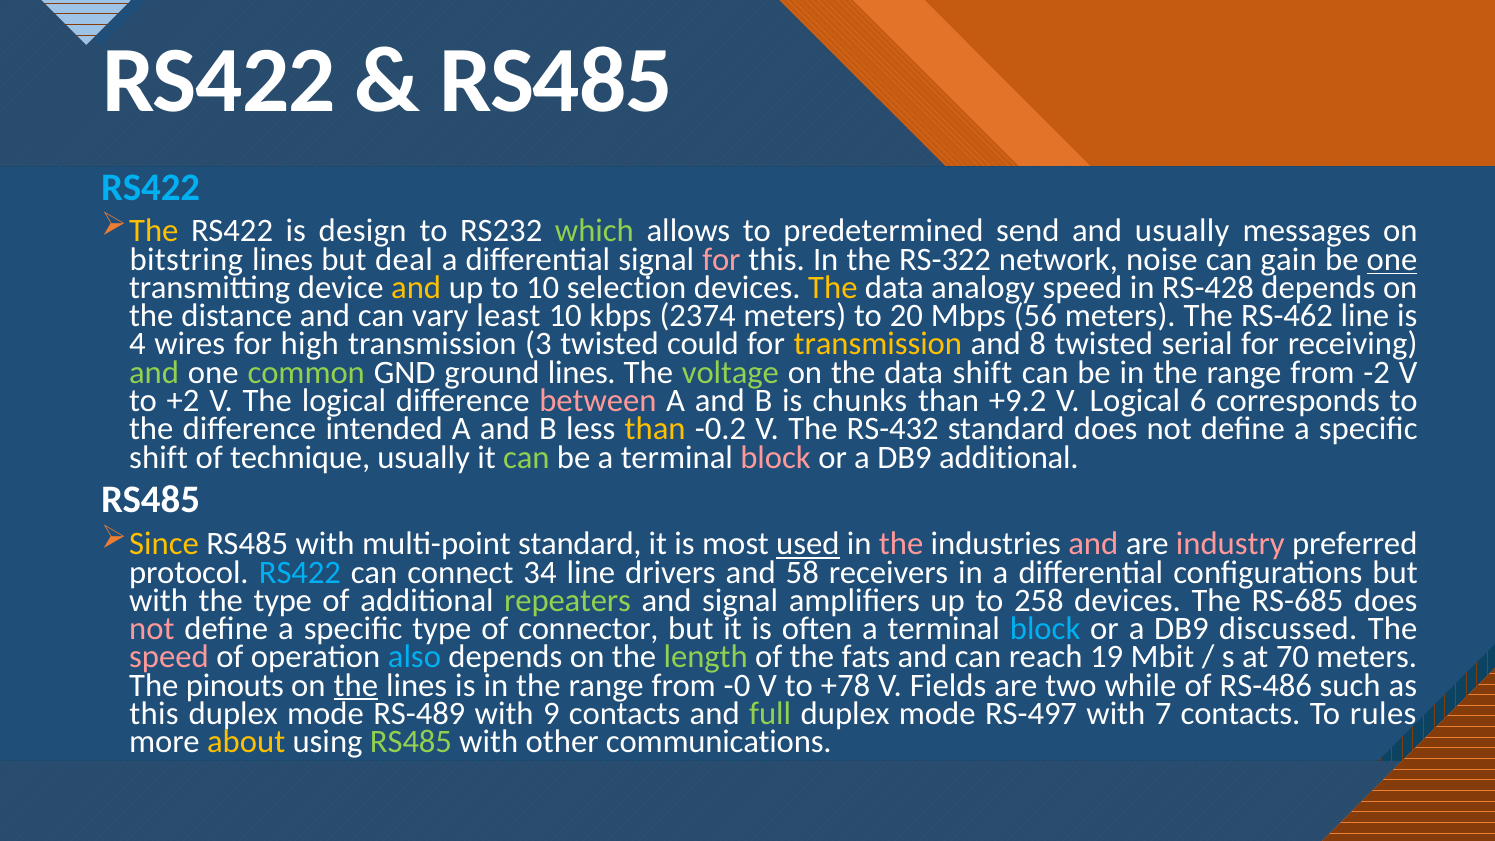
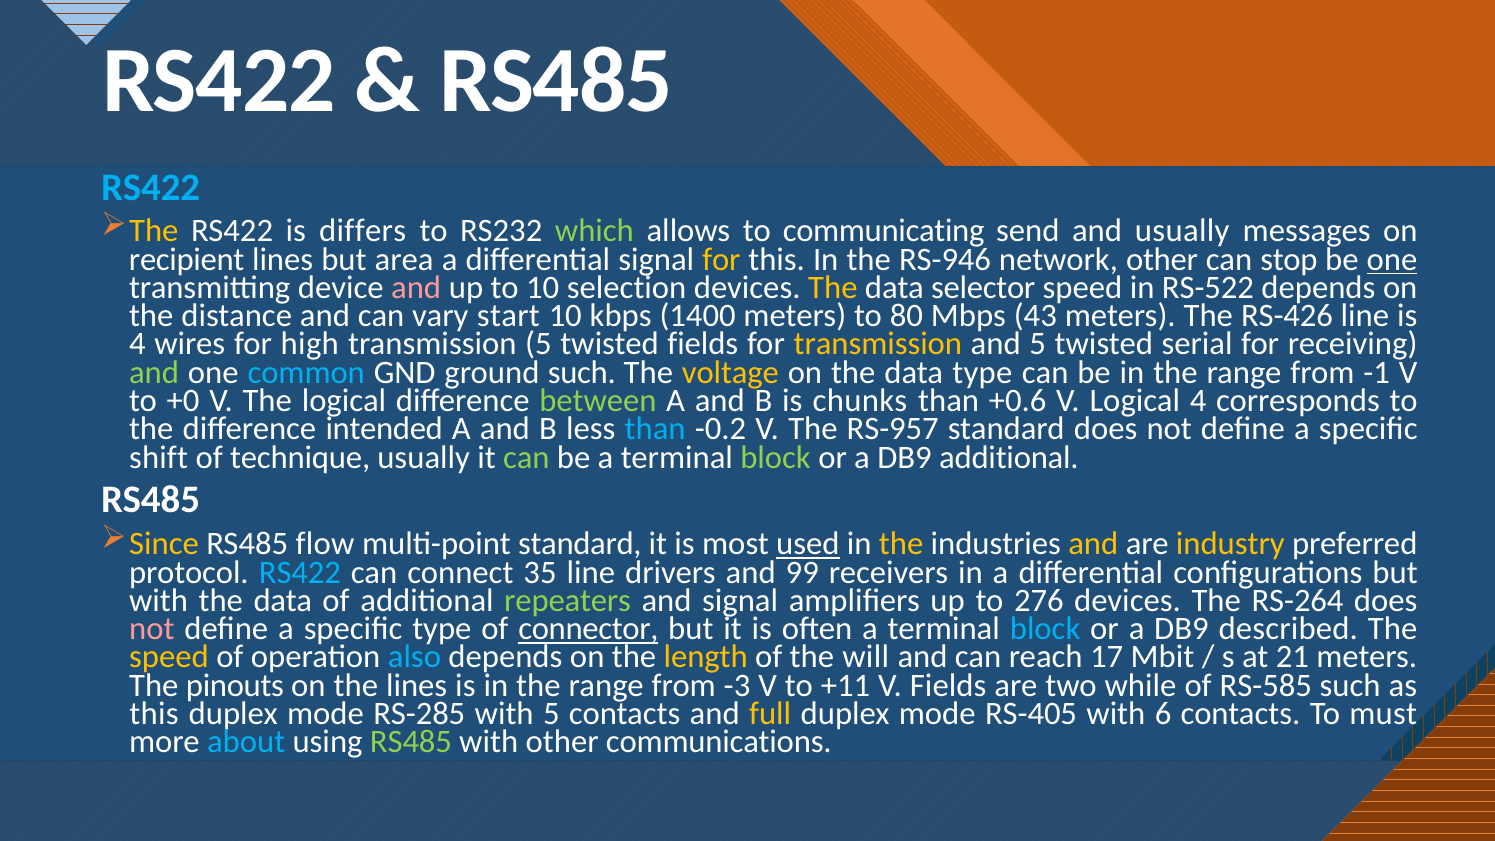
design: design -> differs (363, 231)
predetermined: predetermined -> communicating (884, 231)
bitstring: bitstring -> recipient (187, 259)
deal: deal -> area (404, 259)
for colour: pink -> yellow (721, 259)
RS-322: RS-322 -> RS-946 (945, 259)
network noise: noise -> other (1162, 259)
gain: gain -> stop (1289, 259)
and colour: yellow -> pink (416, 288)
analogy: analogy -> selector (983, 288)
RS-428: RS-428 -> RS-522 (1208, 288)
least: least -> start (508, 316)
2374: 2374 -> 1400 (698, 316)
to 20: 20 -> 80 (906, 316)
56: 56 -> 43 (1035, 316)
RS-462: RS-462 -> RS-426 (1287, 316)
transmission 3: 3 -> 5 (538, 344)
twisted could: could -> fields (703, 344)
and 8: 8 -> 5 (1038, 344)
common colour: light green -> light blue (306, 372)
ground lines: lines -> such (582, 372)
voltage colour: light green -> yellow (730, 372)
data shift: shift -> type (982, 372)
-2: -2 -> -1 (1377, 372)
+2: +2 -> +0 (183, 401)
between colour: pink -> light green (598, 401)
+9.2: +9.2 -> +0.6 (1018, 401)
Logical 6: 6 -> 4 (1198, 401)
than colour: yellow -> light blue (655, 429)
RS-432: RS-432 -> RS-957 (893, 429)
block colour: pink -> light green (776, 457)
with: with -> flow (325, 544)
the colour: pink -> yellow (901, 544)
and colour: pink -> yellow (1093, 544)
industry colour: pink -> yellow (1230, 544)
34: 34 -> 35 (540, 572)
58: 58 -> 99 (802, 572)
with the type: type -> data (283, 600)
258: 258 -> 276 (1039, 600)
RS-685: RS-685 -> RS-264 (1298, 600)
connector underline: none -> present (588, 629)
discussed: discussed -> described (1288, 629)
speed colour: pink -> yellow (169, 657)
length colour: light green -> yellow (706, 657)
fats: fats -> will (866, 657)
19: 19 -> 17 (1107, 657)
70: 70 -> 21 (1292, 657)
the underline: present -> none (356, 685)
-0: -0 -> -3 (737, 685)
+78: +78 -> +11 (846, 685)
RS-486: RS-486 -> RS-585 (1266, 685)
RS-489: RS-489 -> RS-285 (419, 713)
with 9: 9 -> 5 (551, 713)
full colour: light green -> yellow (770, 713)
RS-497: RS-497 -> RS-405 (1031, 713)
7: 7 -> 6 (1163, 713)
rules: rules -> must (1383, 713)
about colour: yellow -> light blue (246, 742)
